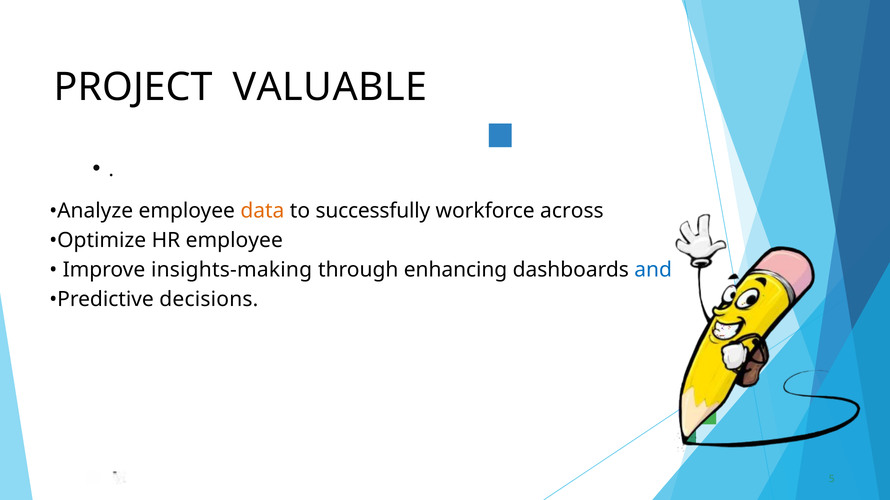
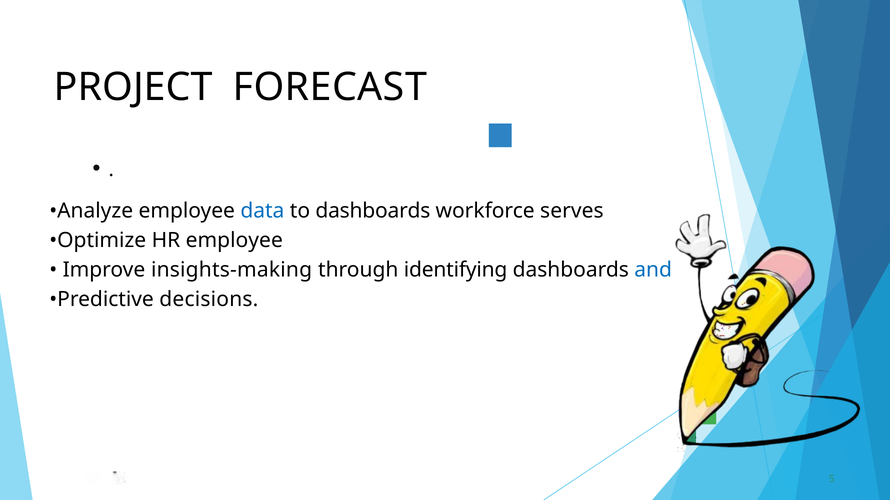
VALUABLE: VALUABLE -> FORECAST (330, 87)
data colour: orange -> blue (262, 211)
to successfully: successfully -> dashboards (373, 211)
across: across -> serves (572, 211)
enhancing: enhancing -> identifying (456, 270)
